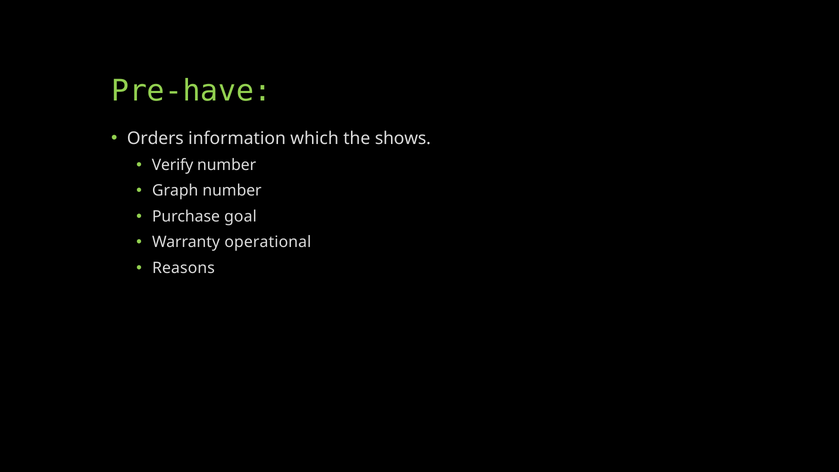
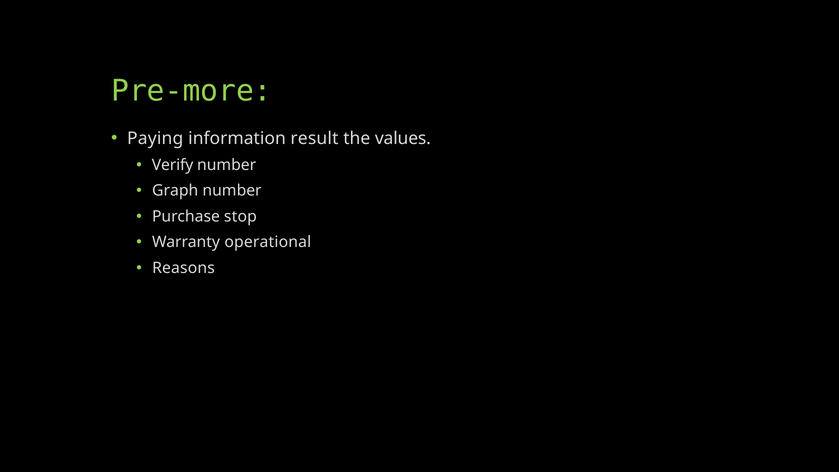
Pre-have: Pre-have -> Pre-more (192, 91)
Orders: Orders -> Paying (155, 138)
which: which -> result (314, 138)
shows: shows -> values (403, 138)
goal: goal -> stop (240, 217)
